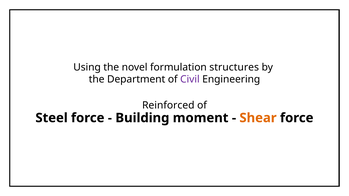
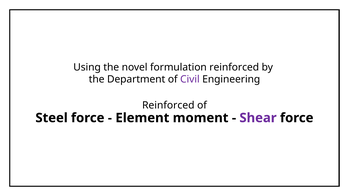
formulation structures: structures -> reinforced (234, 67)
Building: Building -> Element (142, 118)
Shear colour: orange -> purple (258, 118)
